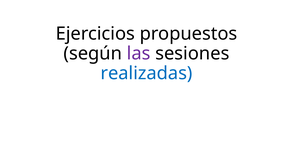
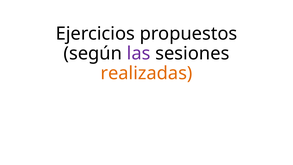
realizadas colour: blue -> orange (146, 73)
